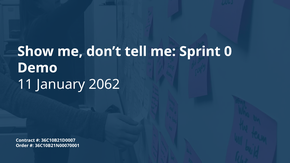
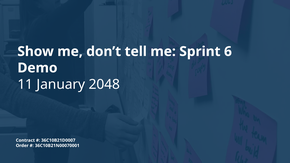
0: 0 -> 6 (228, 52)
2062: 2062 -> 2048 (104, 84)
